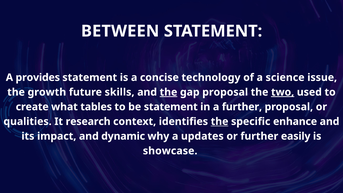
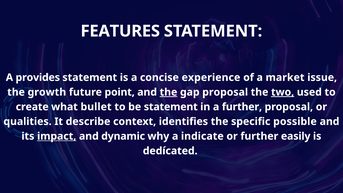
BETWEEN: BETWEEN -> FEATURES (120, 31)
technology: technology -> experience (211, 77)
science: science -> market (285, 77)
skills: skills -> point (120, 92)
tables: tables -> bullet (96, 107)
research: research -> describe (88, 121)
the underline: present -> none (220, 121)
enhance: enhance -> possible (295, 121)
impact underline: none -> present (57, 136)
updates: updates -> indicate (202, 136)
showcase: showcase -> dedícated (170, 151)
